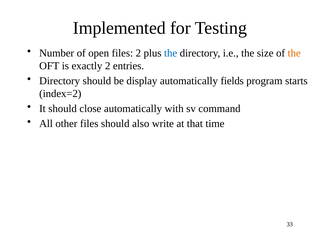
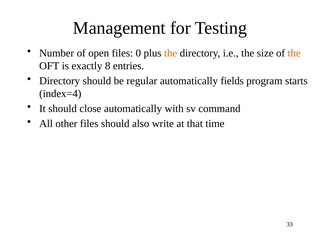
Implemented: Implemented -> Management (119, 28)
files 2: 2 -> 0 (138, 53)
the colour: blue -> orange (171, 53)
exactly 2: 2 -> 8 (108, 66)
display: display -> regular (142, 81)
index=2: index=2 -> index=4 (60, 94)
